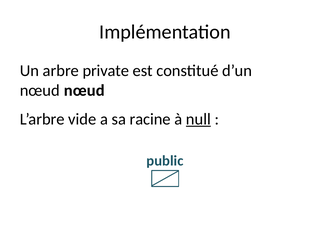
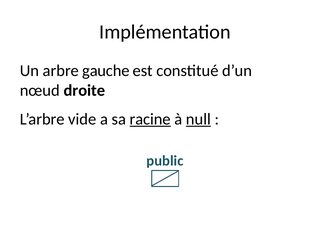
private: private -> gauche (106, 70)
nœud nœud: nœud -> droite (84, 90)
racine underline: none -> present (150, 119)
